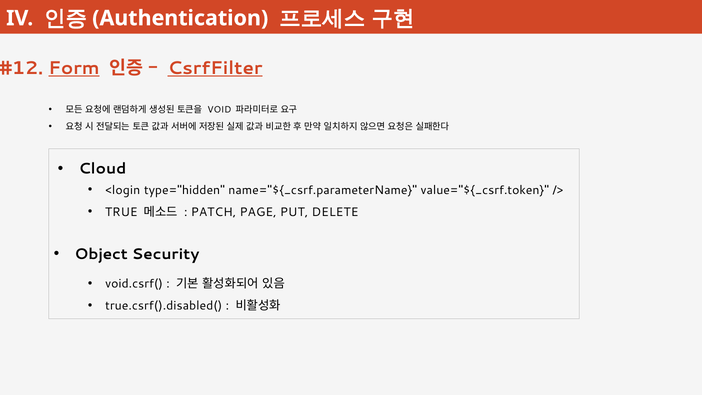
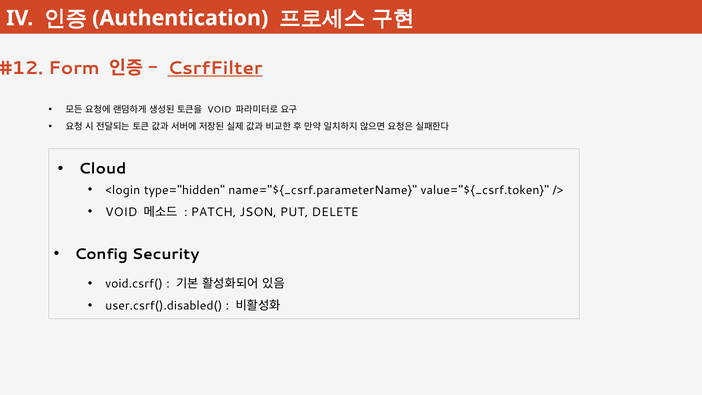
Form underline: present -> none (74, 68)
TRUE: TRUE -> VOID (121, 212)
PAGE: PAGE -> JSON (258, 212)
Object: Object -> Config (101, 254)
true.csrf().disabled(: true.csrf().disabled( -> user.csrf().disabled( (164, 306)
